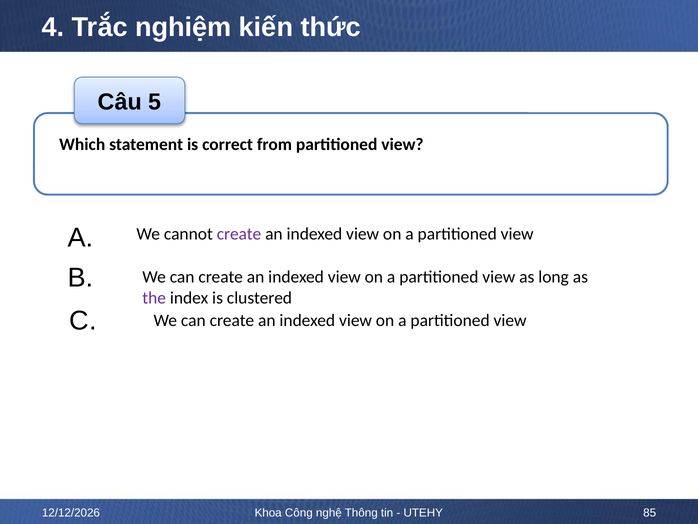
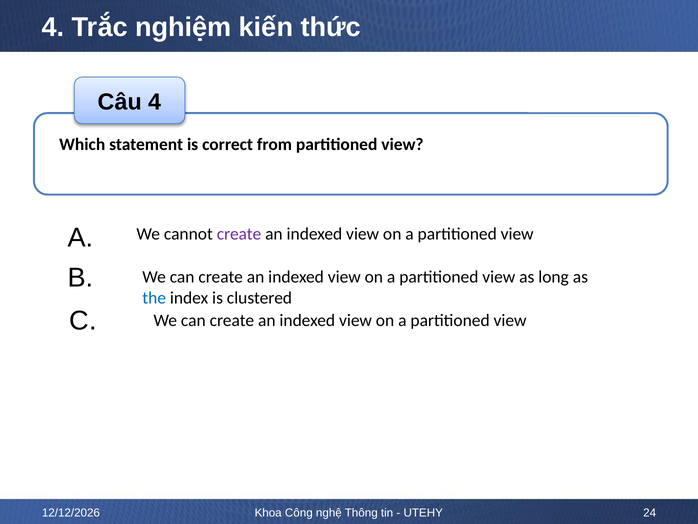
Câu 5: 5 -> 4 (155, 102)
the colour: purple -> blue (154, 298)
85: 85 -> 24 (650, 512)
